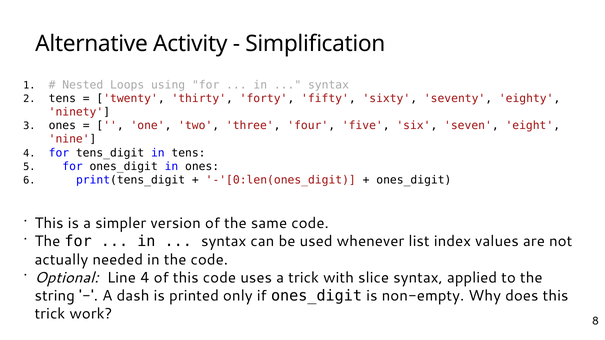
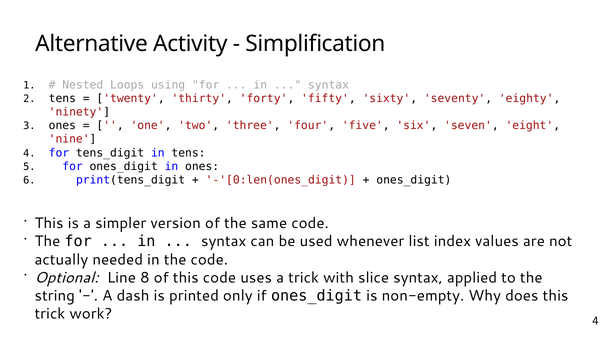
Line 4: 4 -> 8 (145, 278)
work 8: 8 -> 4 (595, 321)
